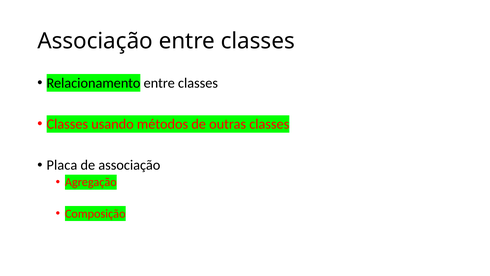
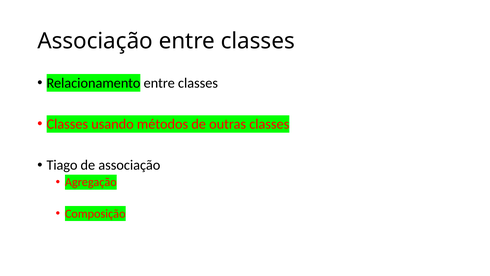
Placa: Placa -> Tiago (62, 165)
